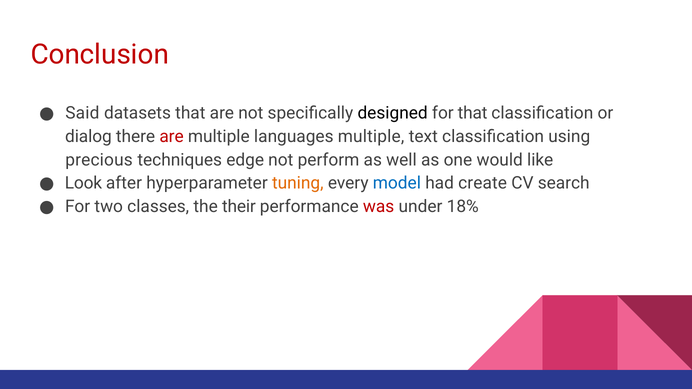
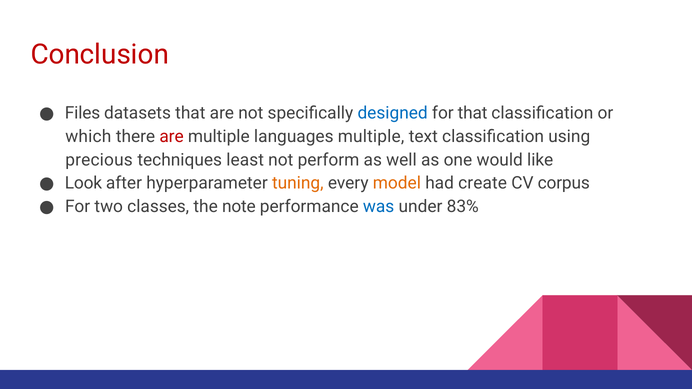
Said: Said -> Files (83, 113)
designed colour: black -> blue (393, 113)
dialog: dialog -> which (88, 137)
edge: edge -> least (245, 160)
model colour: blue -> orange (397, 183)
search: search -> corpus (564, 183)
their: their -> note (239, 207)
was colour: red -> blue (379, 207)
18%: 18% -> 83% (463, 207)
